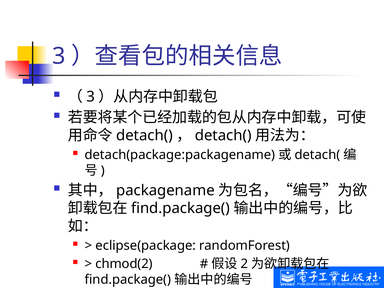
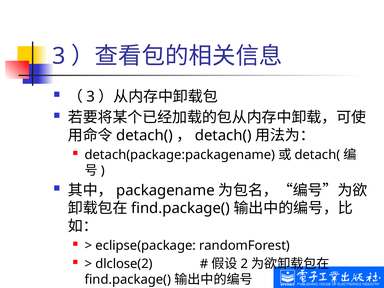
chmod(2: chmod(2 -> dlclose(2 (124, 264)
